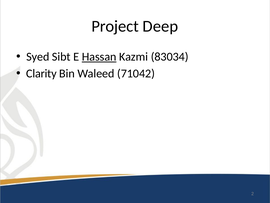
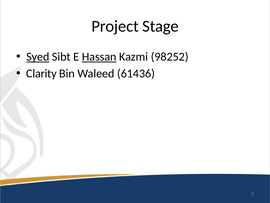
Deep: Deep -> Stage (161, 26)
Syed underline: none -> present (38, 57)
83034: 83034 -> 98252 (170, 57)
71042: 71042 -> 61436 (136, 73)
